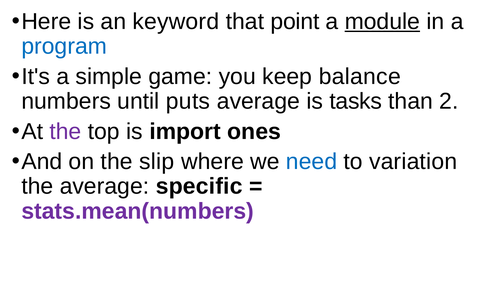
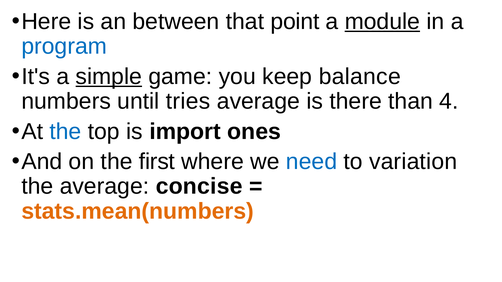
keyword: keyword -> between (176, 22)
simple underline: none -> present (109, 77)
puts: puts -> tries (188, 101)
tasks: tasks -> there (356, 101)
2: 2 -> 4 (449, 101)
the colour: purple -> blue (65, 132)
slip: slip -> first (157, 162)
specific: specific -> concise (199, 187)
stats.mean(numbers colour: purple -> orange (138, 211)
